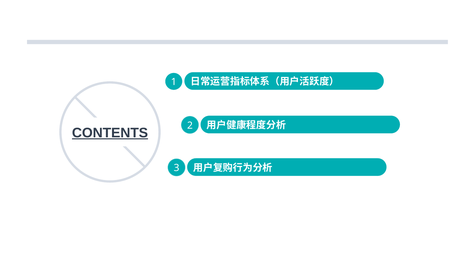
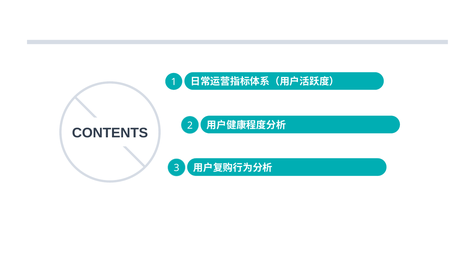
CONTENTS underline: present -> none (110, 133)
